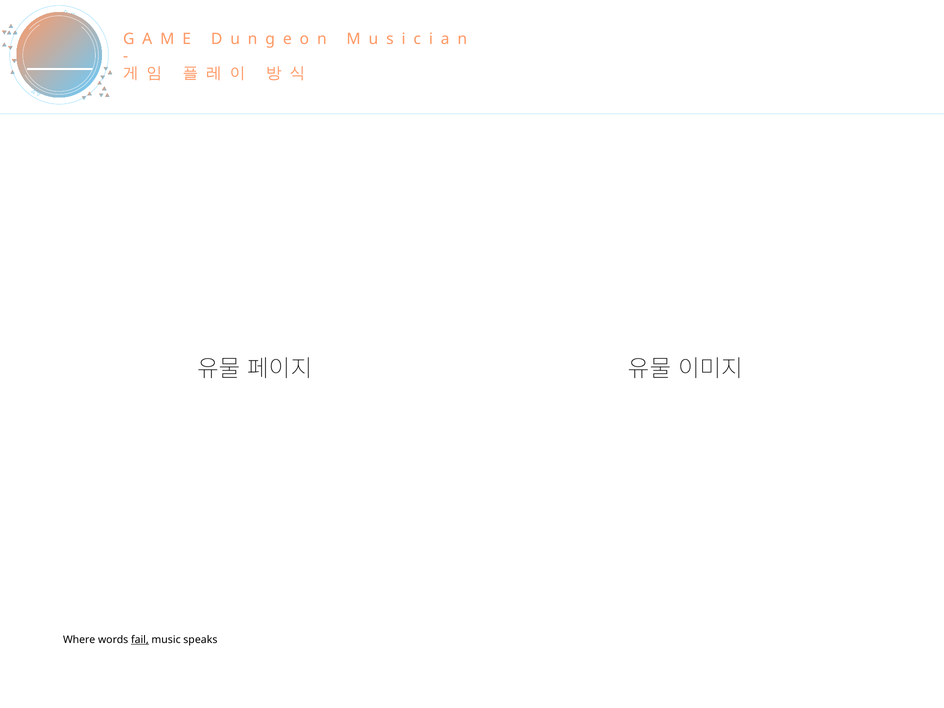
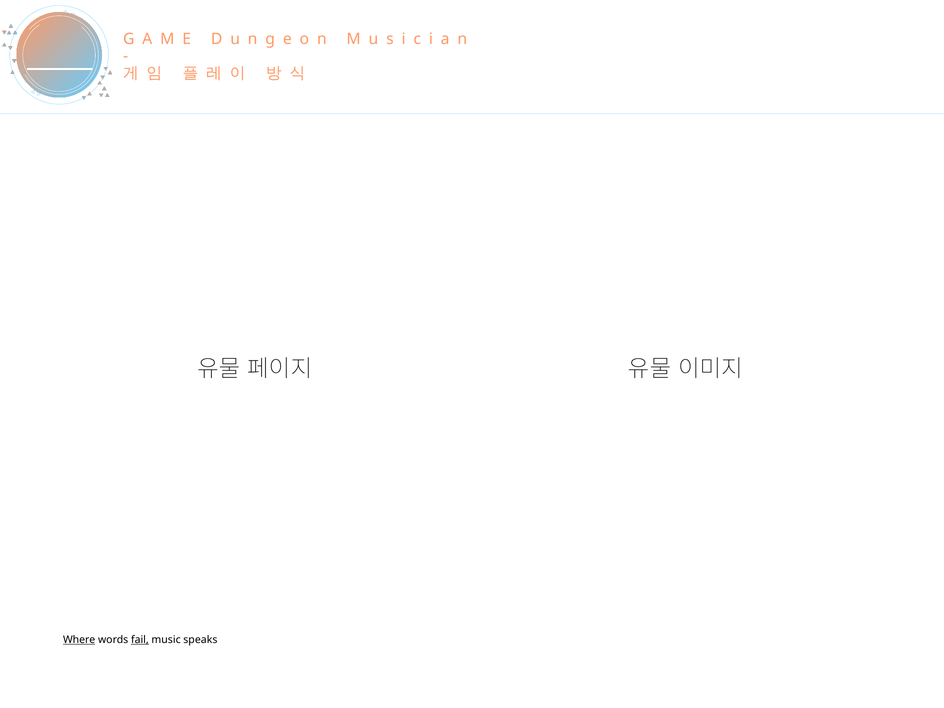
Where underline: none -> present (79, 640)
